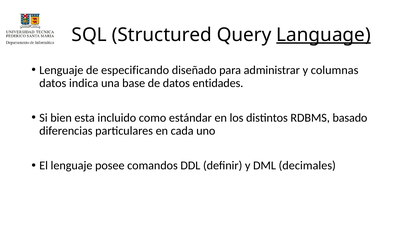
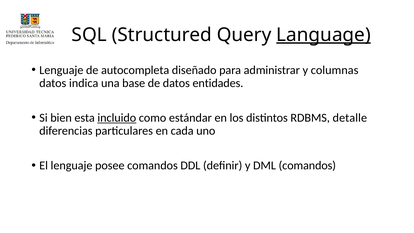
especificando: especificando -> autocompleta (135, 70)
incluido underline: none -> present (117, 118)
basado: basado -> detalle (350, 118)
DML decimales: decimales -> comandos (307, 166)
